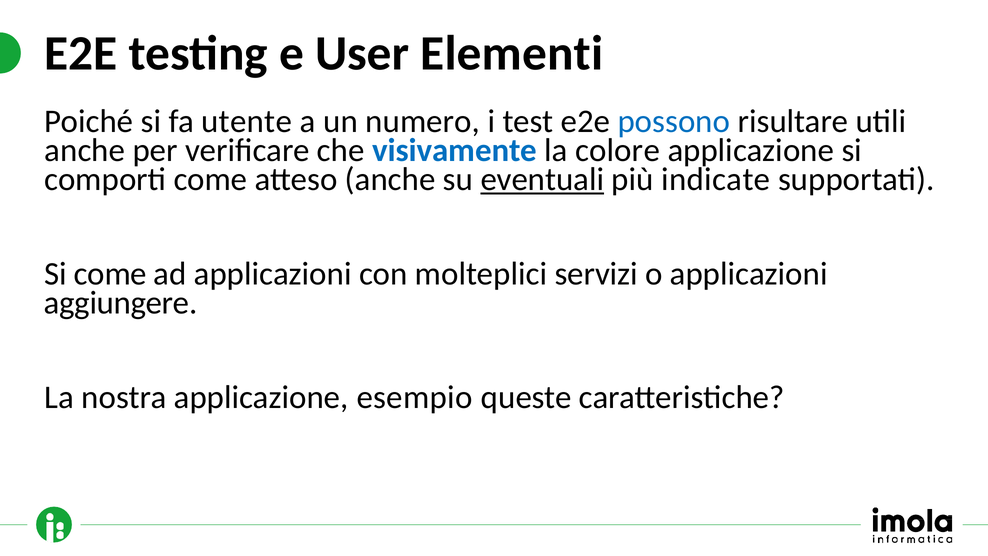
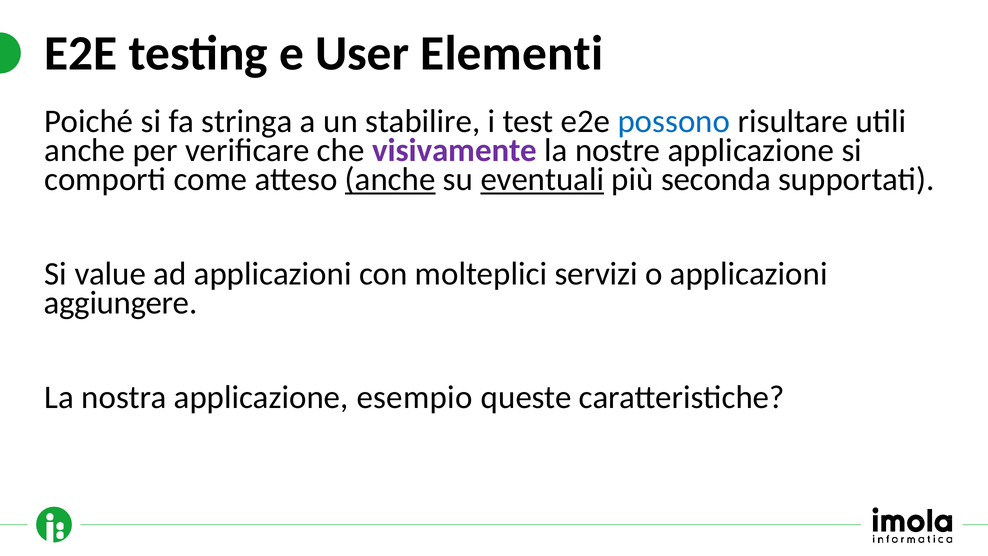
utente: utente -> stringa (247, 121)
numero: numero -> stabilire (423, 121)
visivamente colour: blue -> purple (455, 150)
colore: colore -> nostre (618, 150)
anche underline: none -> present (390, 179)
indicate: indicate -> seconda (716, 179)
Si come: come -> value (110, 274)
